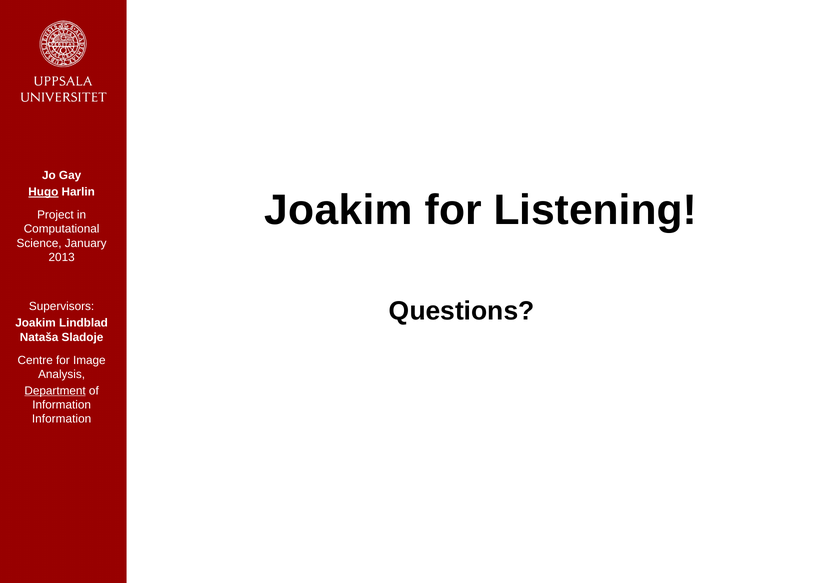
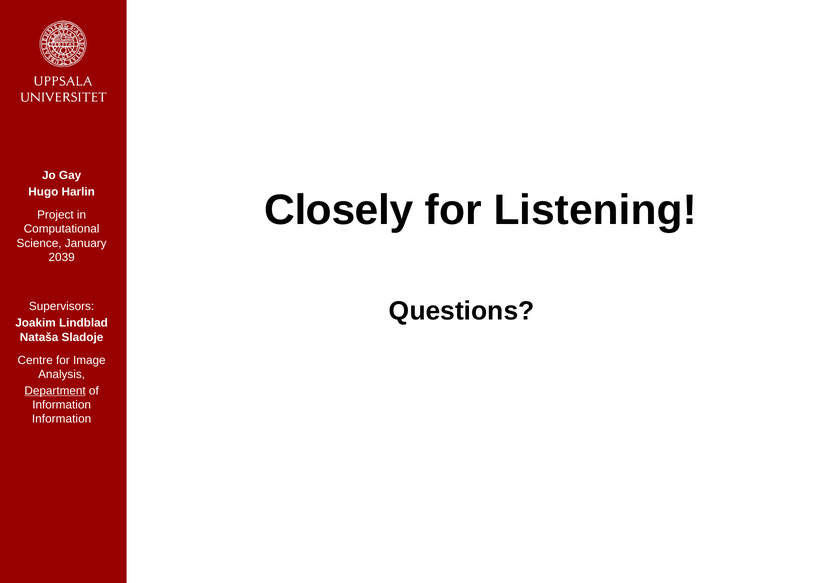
Hugo underline: present -> none (43, 192)
Joakim: Joakim -> Closely (339, 210)
2013: 2013 -> 2039 (62, 257)
